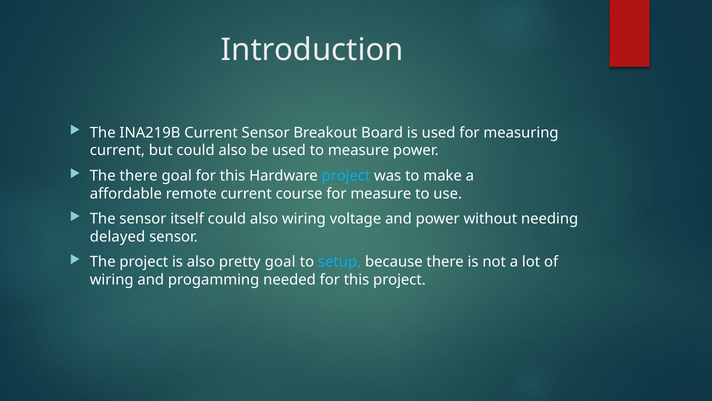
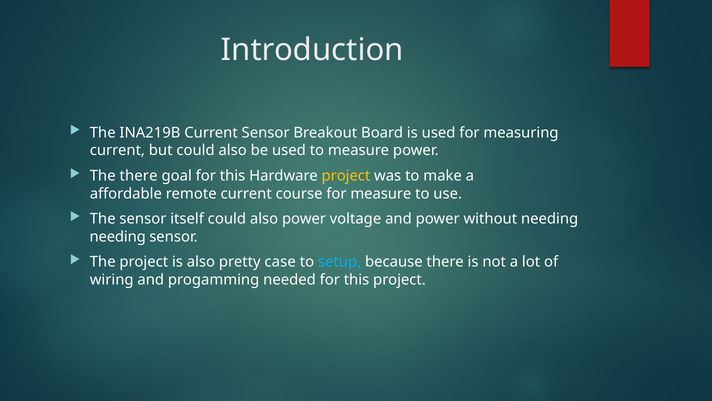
project colour: light blue -> yellow (346, 176)
also wiring: wiring -> power (304, 219)
delayed: delayed -> needing (118, 237)
pretty goal: goal -> case (280, 262)
